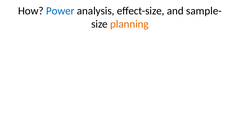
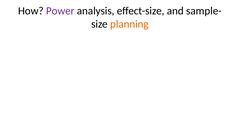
Power colour: blue -> purple (60, 11)
